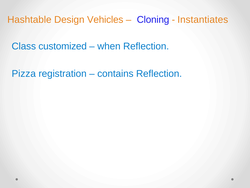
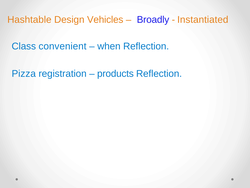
Cloning: Cloning -> Broadly (153, 20)
Instantiates: Instantiates -> Instantiated (203, 20)
customized: customized -> convenient (63, 46)
contains: contains -> products (115, 73)
